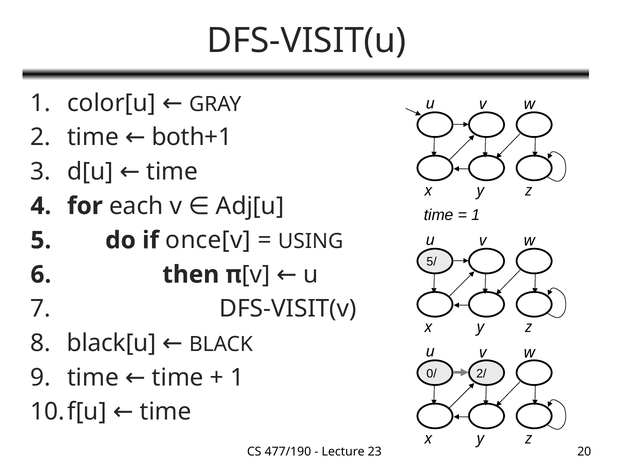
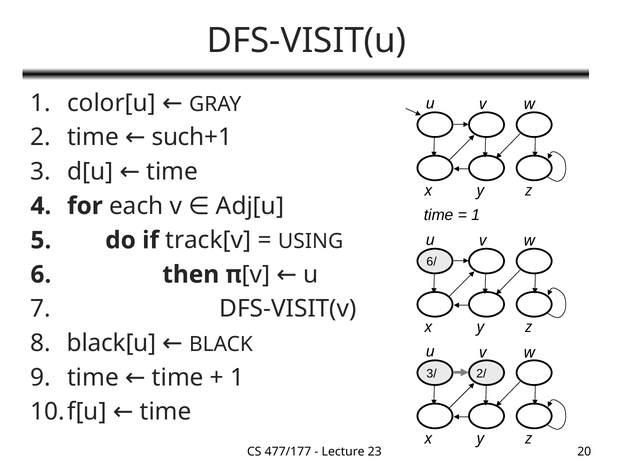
both+1: both+1 -> such+1 (192, 137)
once[v: once[v -> track[v (208, 240)
5/: 5/ -> 6/ (432, 262)
0/: 0/ -> 3/ (432, 373)
477/190: 477/190 -> 477/177 (288, 451)
